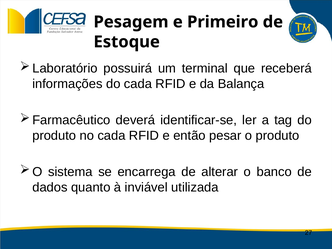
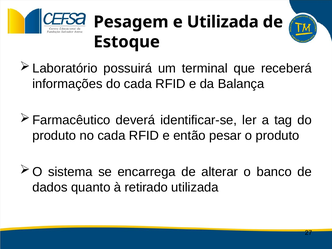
e Primeiro: Primeiro -> Utilizada (223, 22)
inviável: inviável -> retirado (146, 187)
